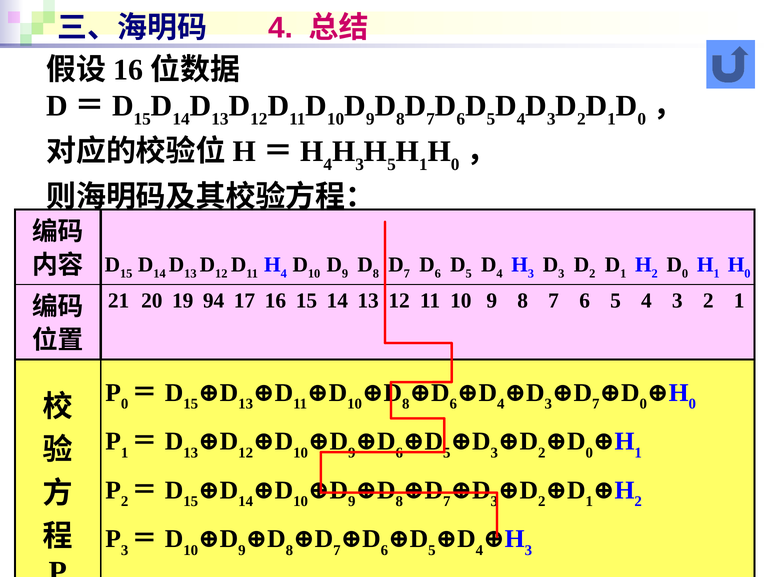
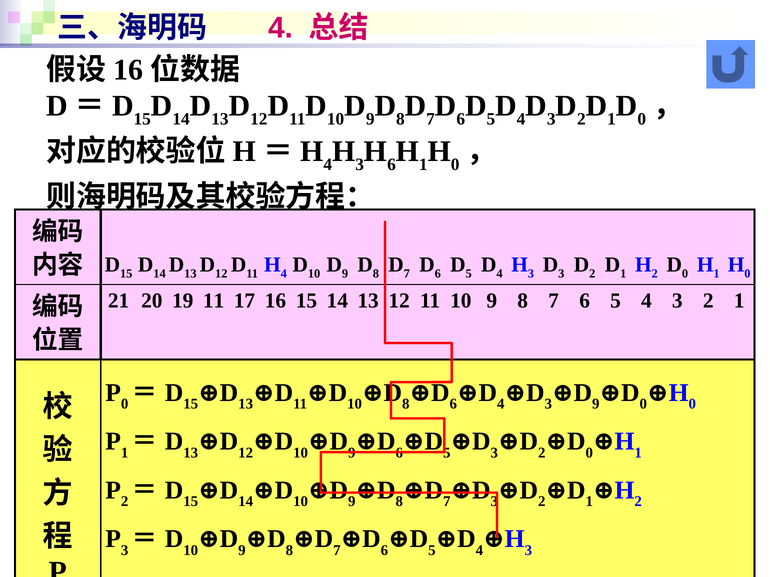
5: 5 -> 6 (391, 165)
19 94: 94 -> 11 (214, 301)
7: 7 -> 9 (596, 404)
